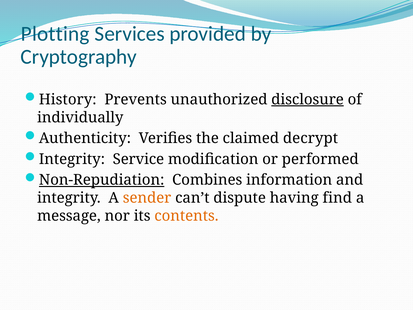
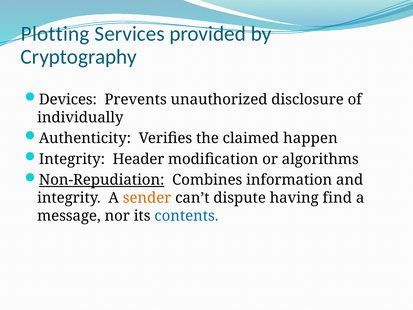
History: History -> Devices (68, 99)
disclosure underline: present -> none (308, 99)
decrypt: decrypt -> happen (310, 138)
Service: Service -> Header (138, 159)
performed: performed -> algorithms (320, 159)
contents colour: orange -> blue (186, 216)
